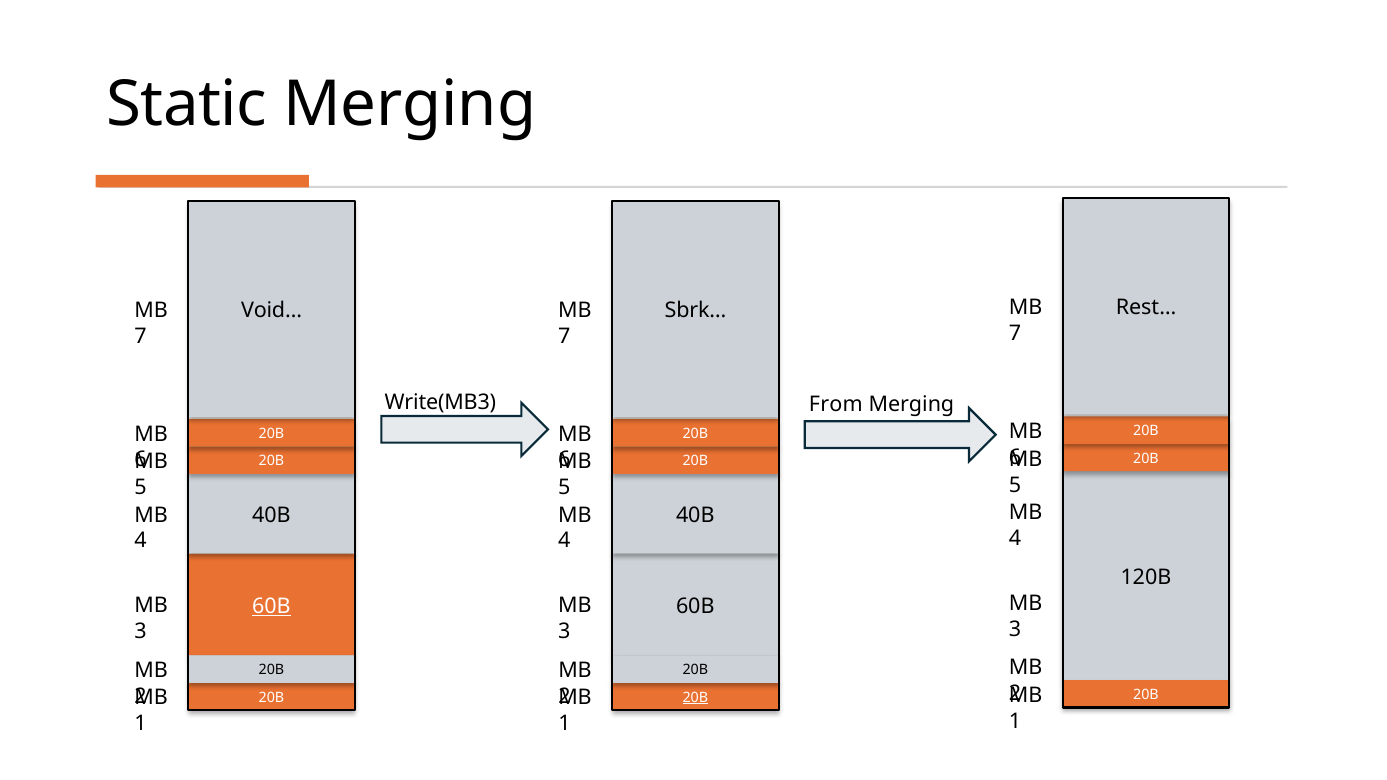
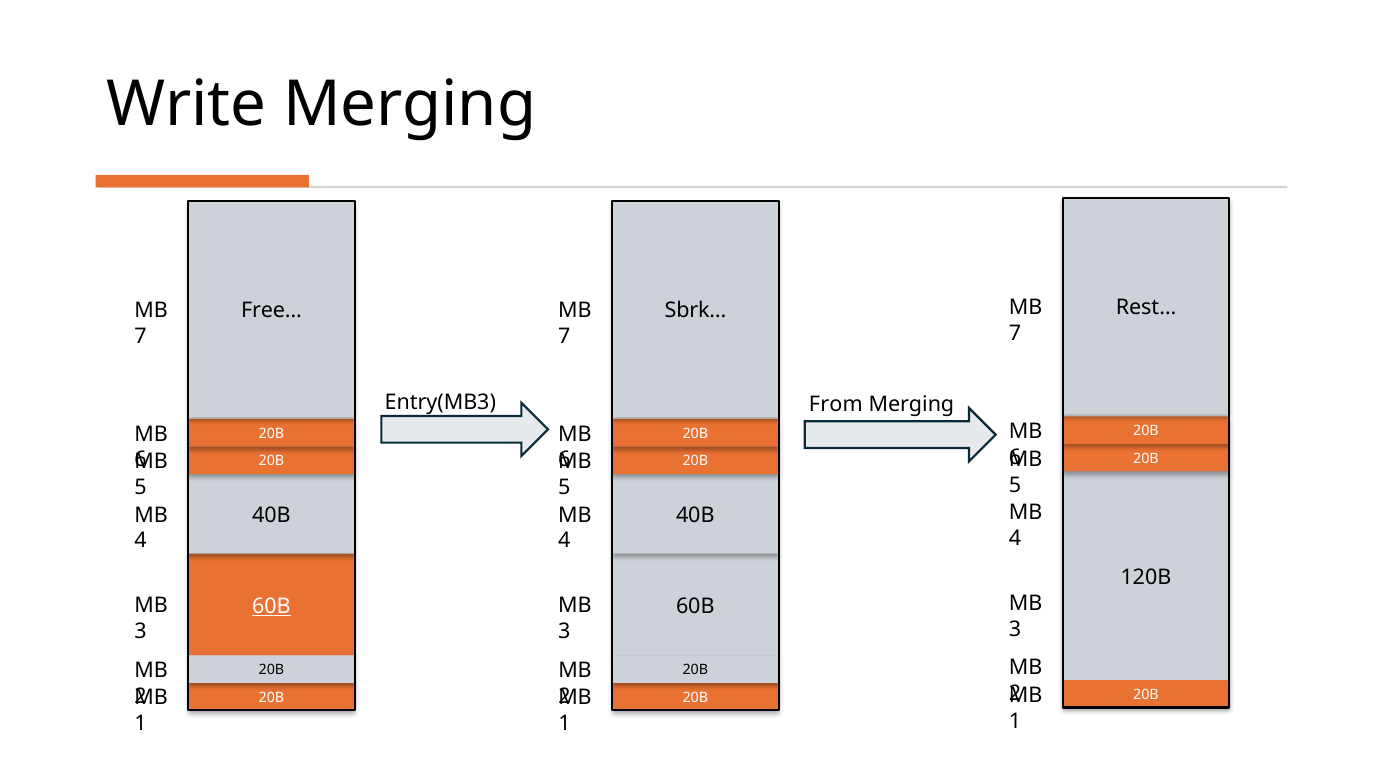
Static: Static -> Write (186, 105)
Void…: Void… -> Free… (272, 311)
Write(MB3: Write(MB3 -> Entry(MB3 (440, 402)
20B underline: present -> none (695, 698)
